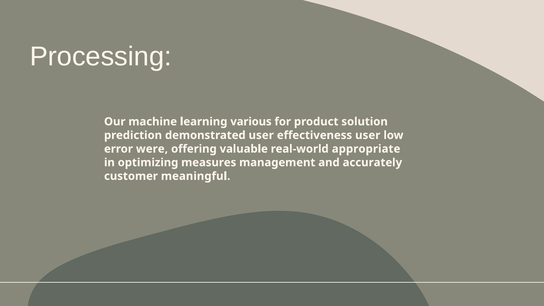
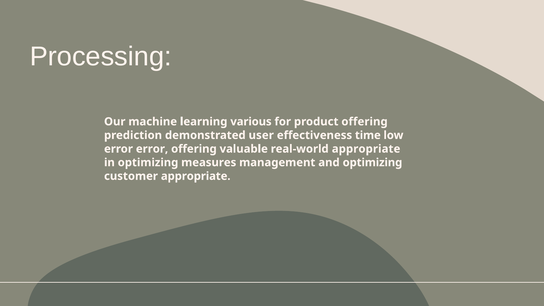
product solution: solution -> offering (365, 122)
effectiveness user: user -> time (368, 135)
error were: were -> error (152, 149)
and accurately: accurately -> optimizing (372, 162)
customer meaningful: meaningful -> appropriate (196, 176)
